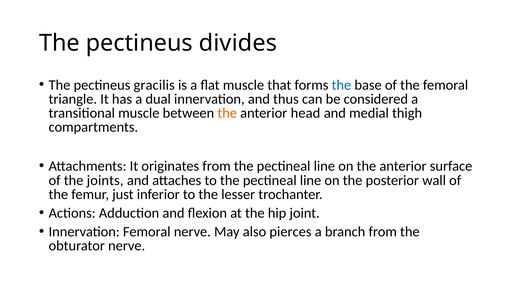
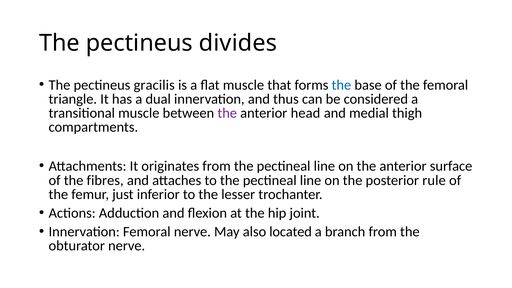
the colour: orange -> purple (227, 113)
joints: joints -> fibres (105, 180)
wall: wall -> rule (434, 180)
pierces: pierces -> located (291, 232)
